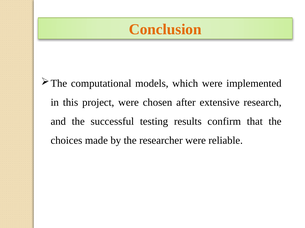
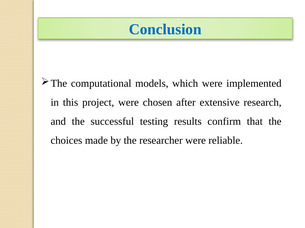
Conclusion colour: orange -> blue (165, 30)
